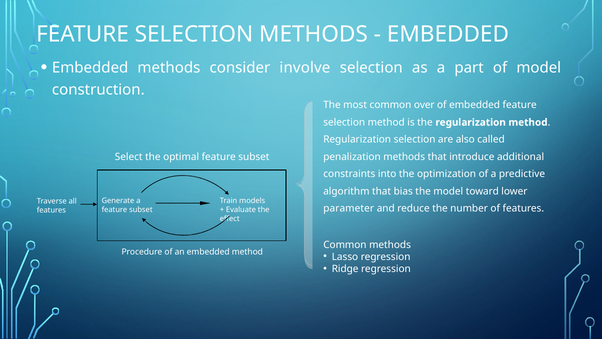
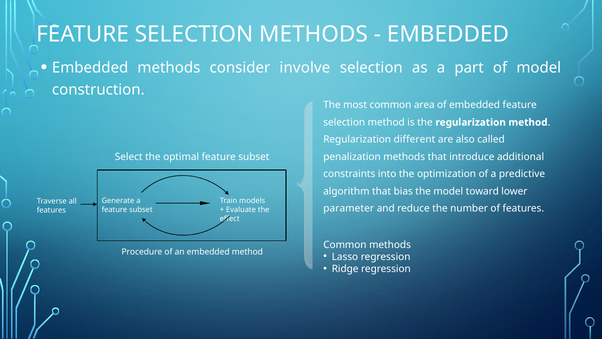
over: over -> area (424, 105)
Regularization selection: selection -> different (414, 139)
